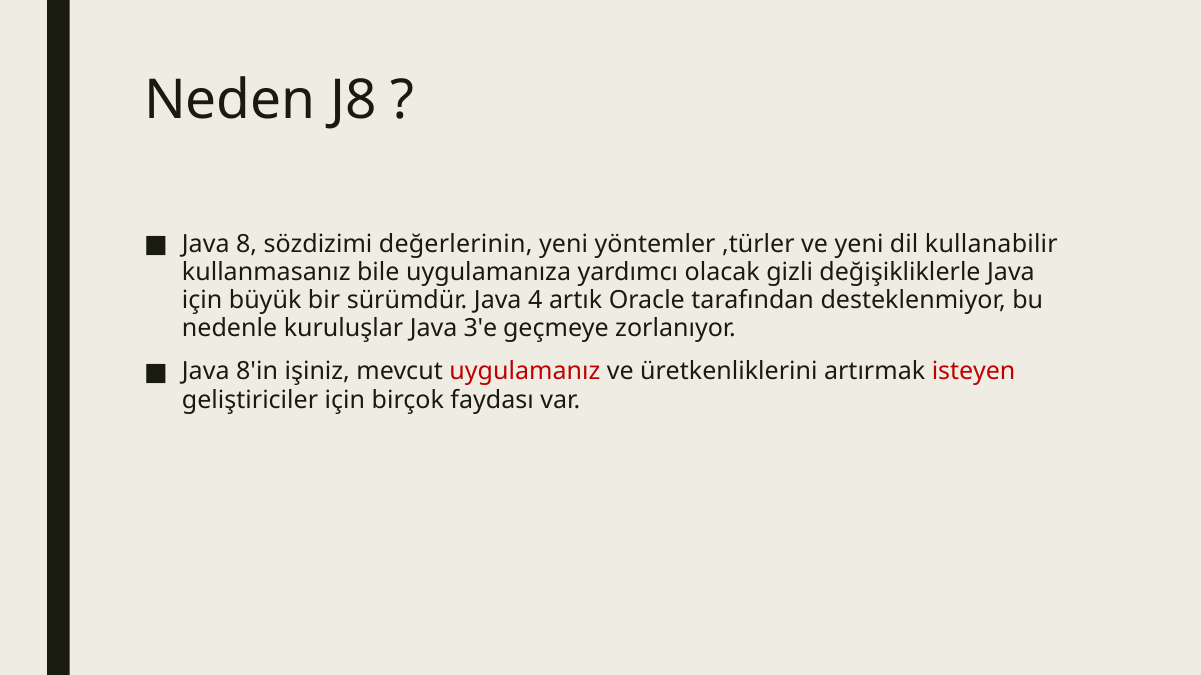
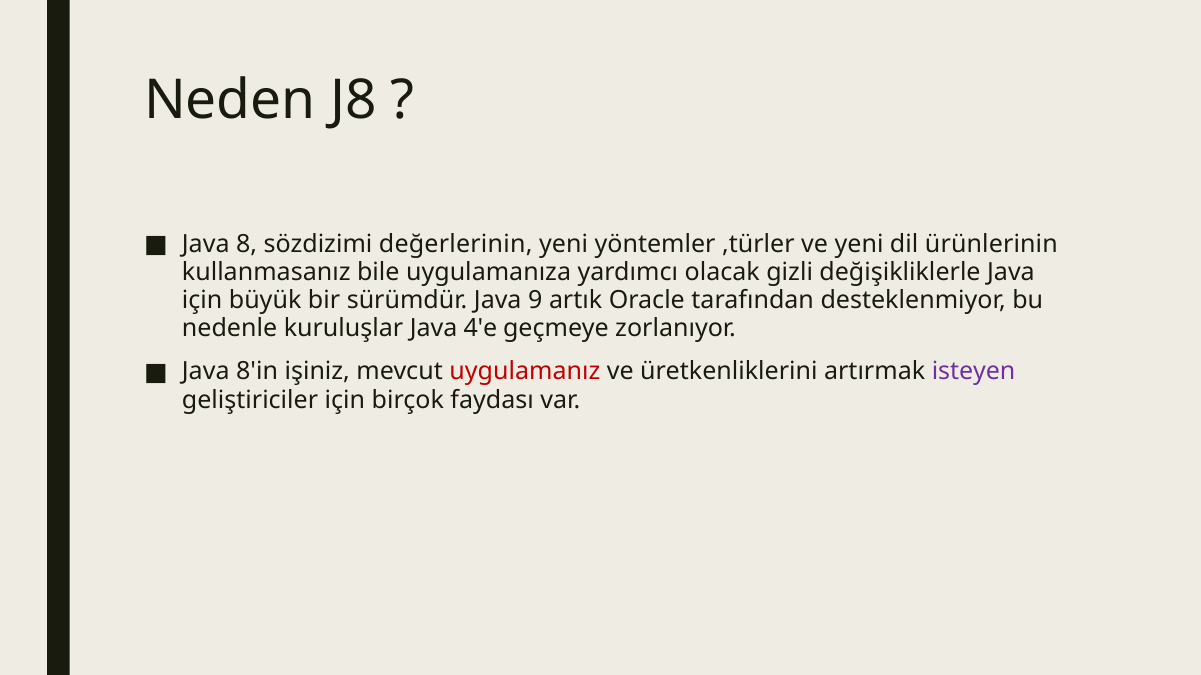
kullanabilir: kullanabilir -> ürünlerinin (991, 244)
4: 4 -> 9 (535, 300)
3'e: 3'e -> 4'e (480, 329)
isteyen colour: red -> purple (974, 372)
